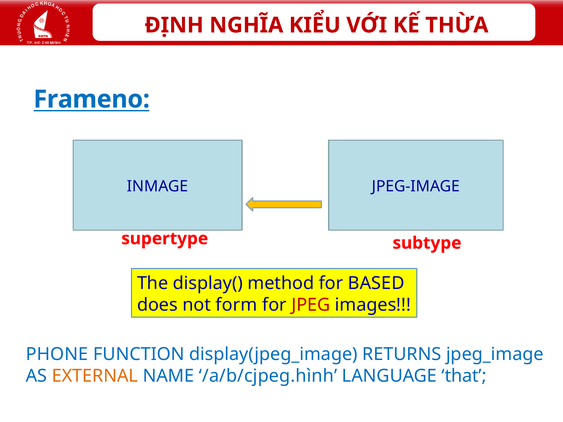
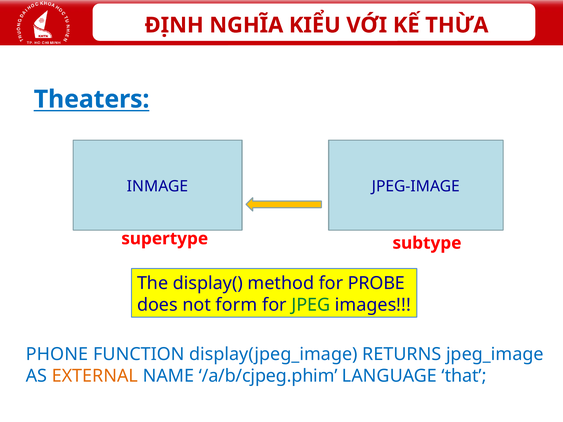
Frameno: Frameno -> Theaters (92, 99)
BASED: BASED -> PROBE (376, 284)
JPEG colour: red -> green (311, 305)
/a/b/cjpeg.hình: /a/b/cjpeg.hình -> /a/b/cjpeg.phim (268, 376)
